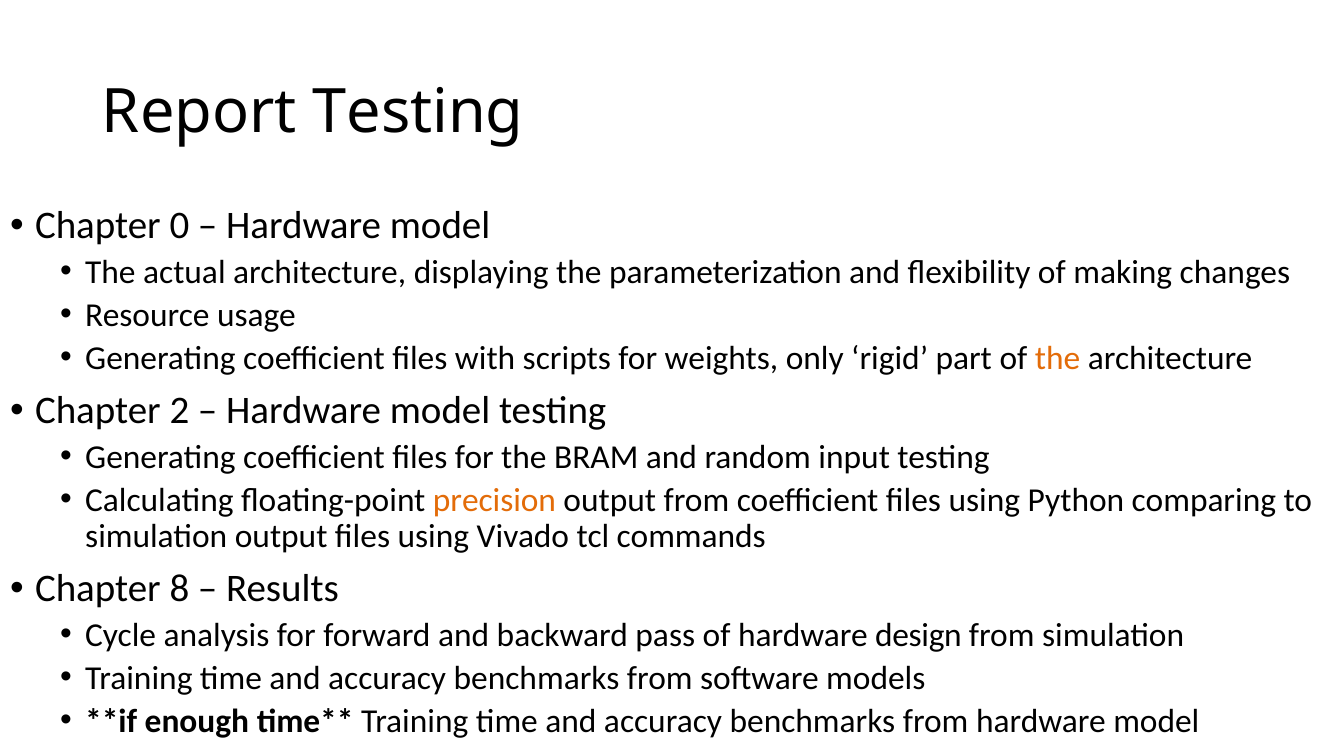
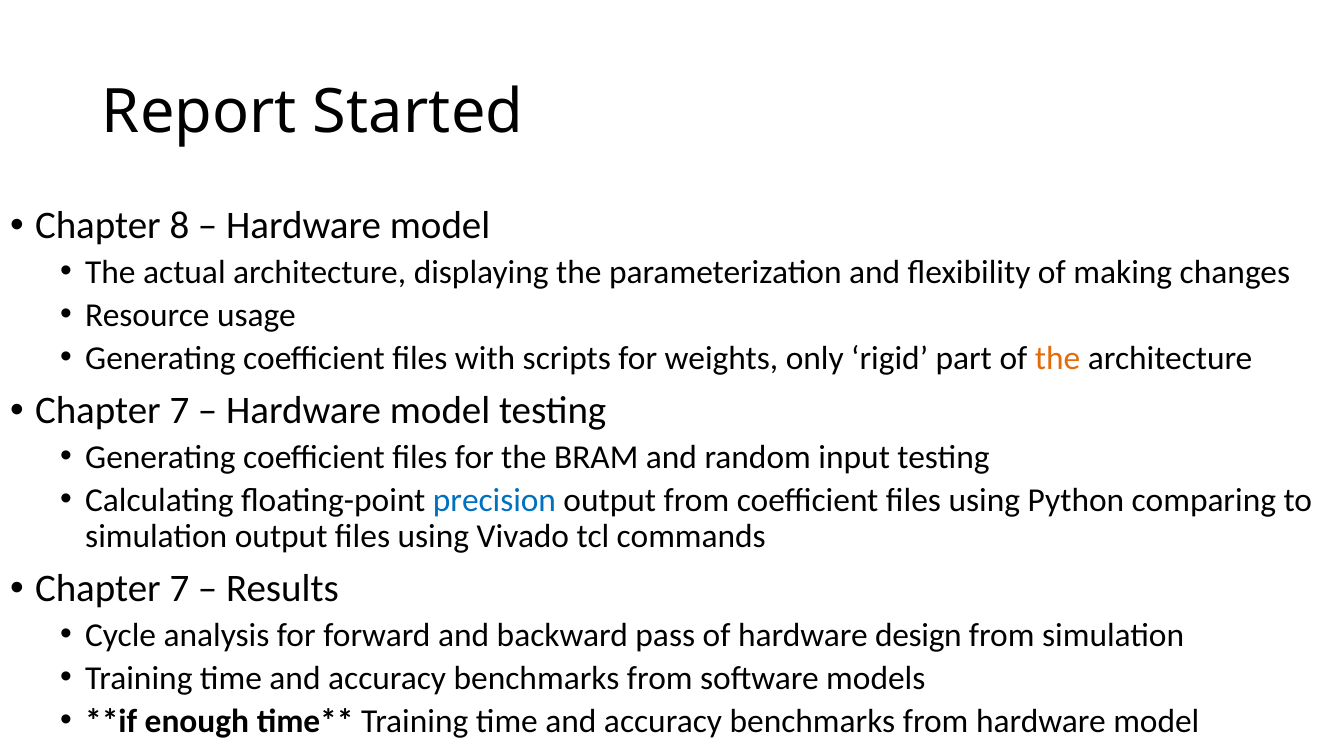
Report Testing: Testing -> Started (418, 112)
0: 0 -> 8 (179, 226)
2: 2 -> 7 (179, 411)
precision colour: orange -> blue (494, 500)
8: 8 -> 7 (179, 589)
